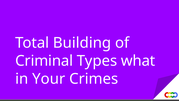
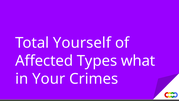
Building: Building -> Yourself (82, 43)
Criminal: Criminal -> Affected (44, 61)
